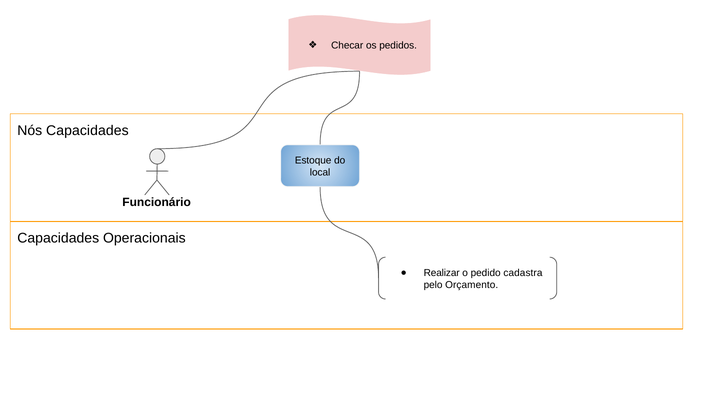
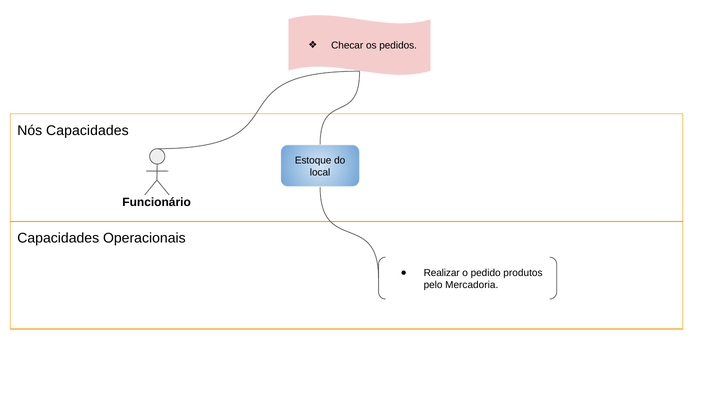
cadastra: cadastra -> produtos (523, 273)
Orçamento: Orçamento -> Mercadoria (472, 285)
